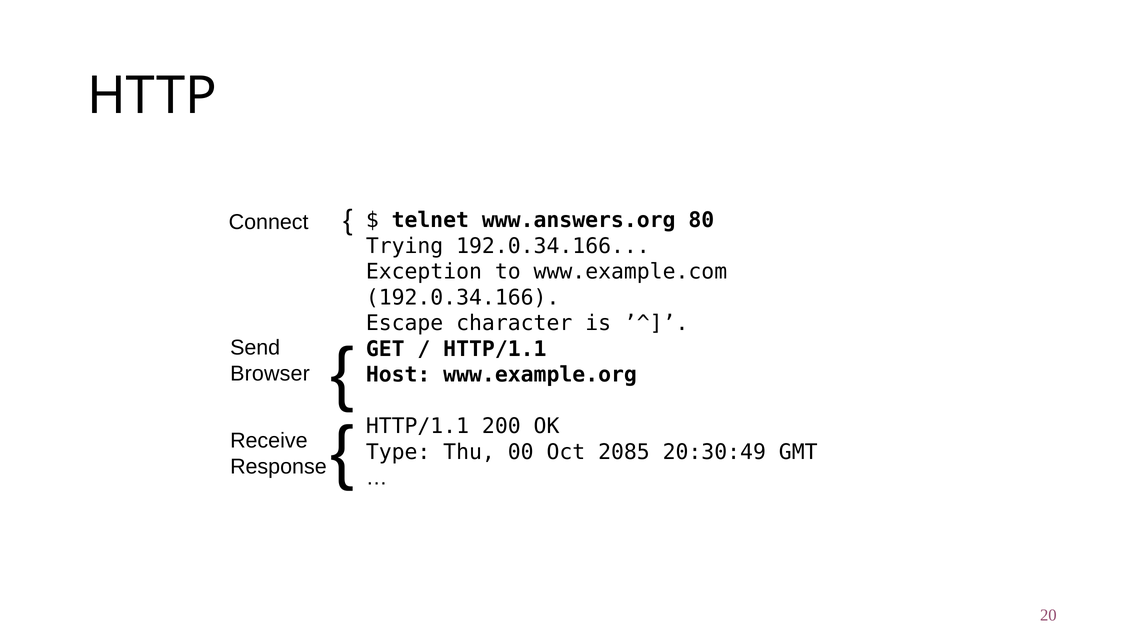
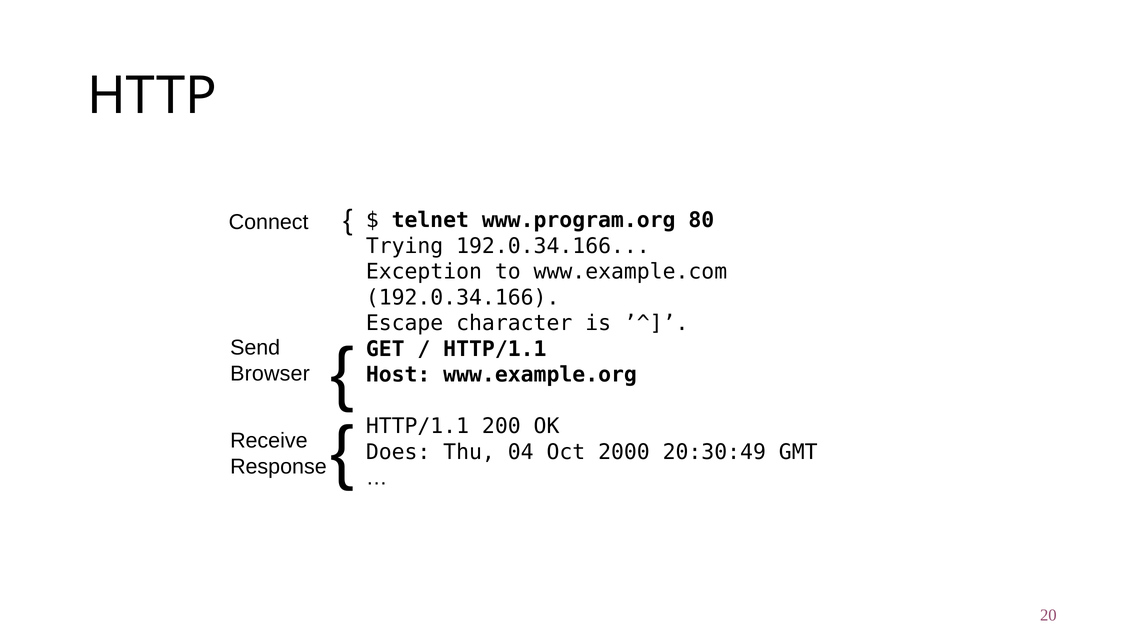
www.answers.org: www.answers.org -> www.program.org (579, 220)
Type: Type -> Does (398, 452)
00: 00 -> 04 (521, 452)
2085: 2085 -> 2000 (624, 452)
